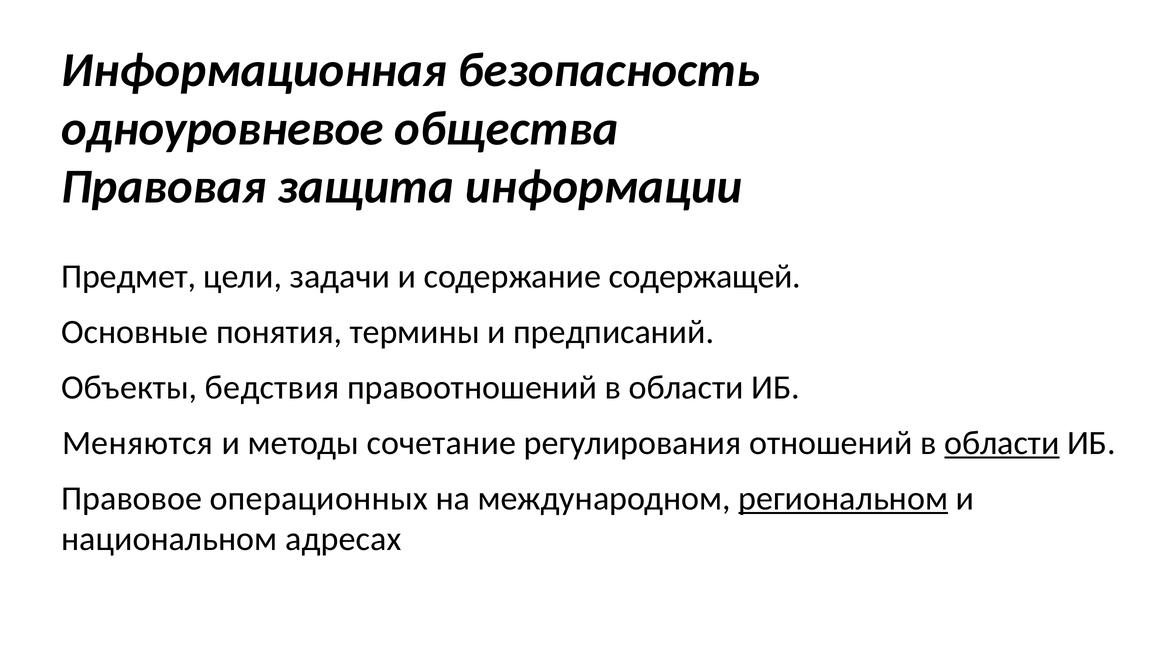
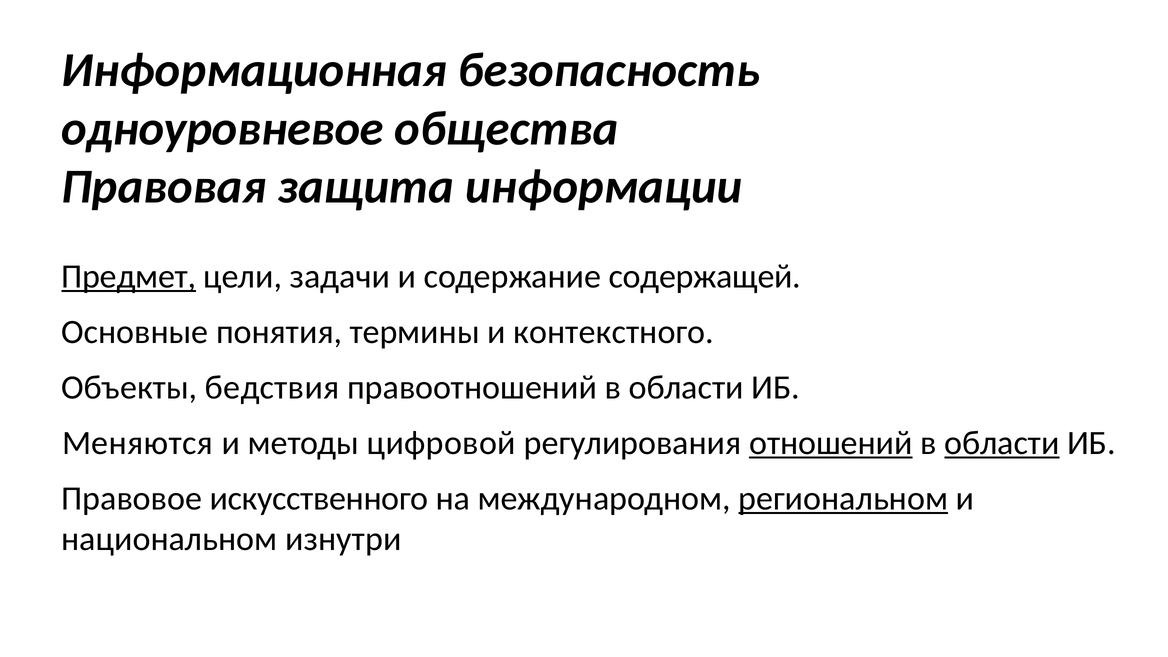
Предмет underline: none -> present (129, 276)
предписаний: предписаний -> контекстного (614, 332)
сочетание: сочетание -> цифровой (441, 443)
отношений underline: none -> present (831, 443)
операционных: операционных -> искусственного (319, 498)
адресах: адресах -> изнутри (343, 539)
